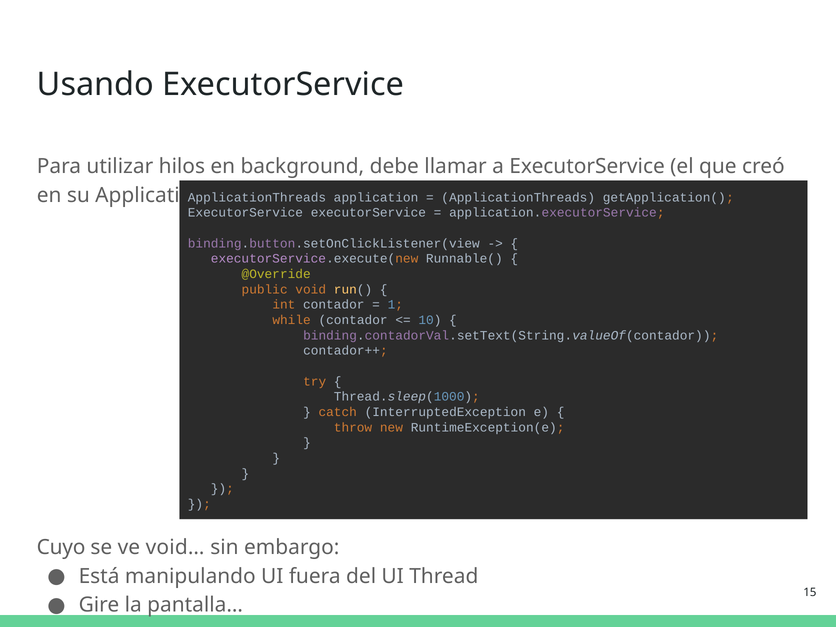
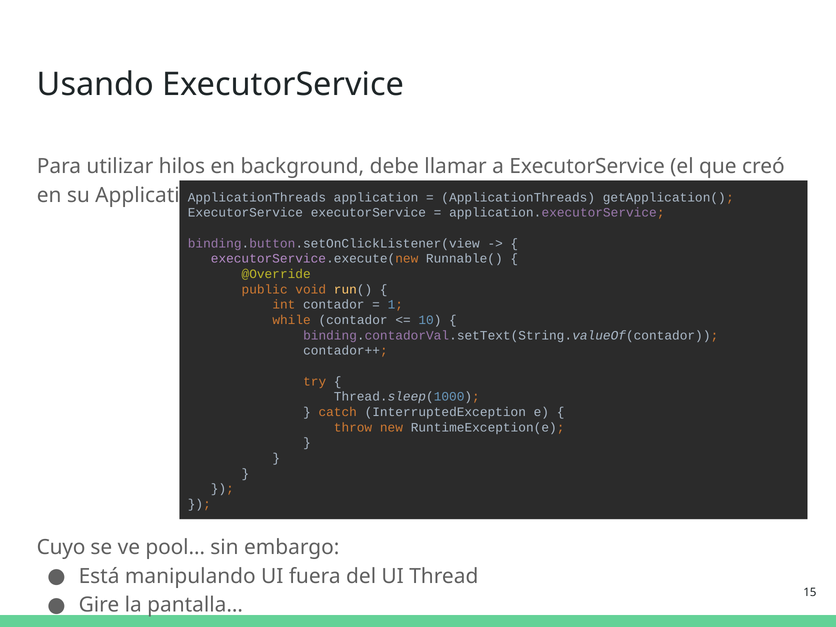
void…: void… -> pool… (175, 547)
